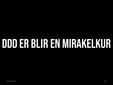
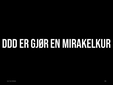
BLIR: BLIR -> GJØR (40, 44)
